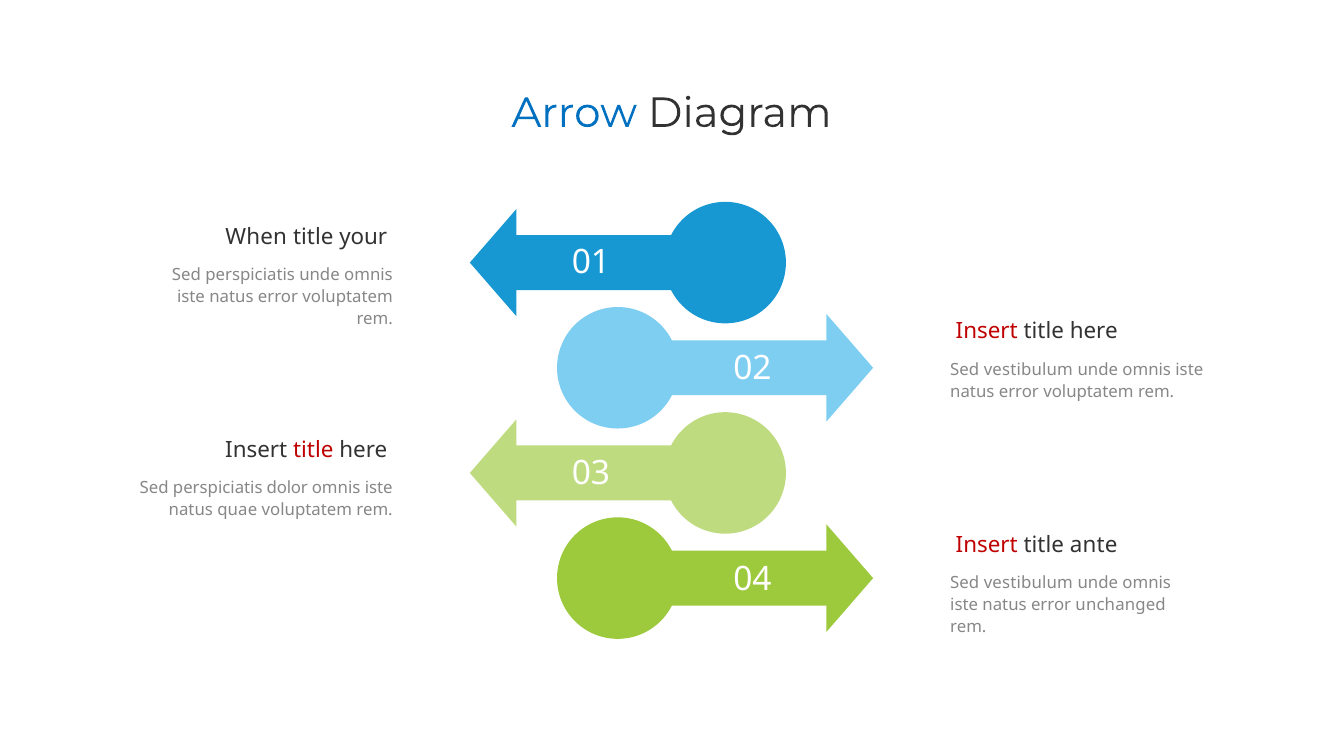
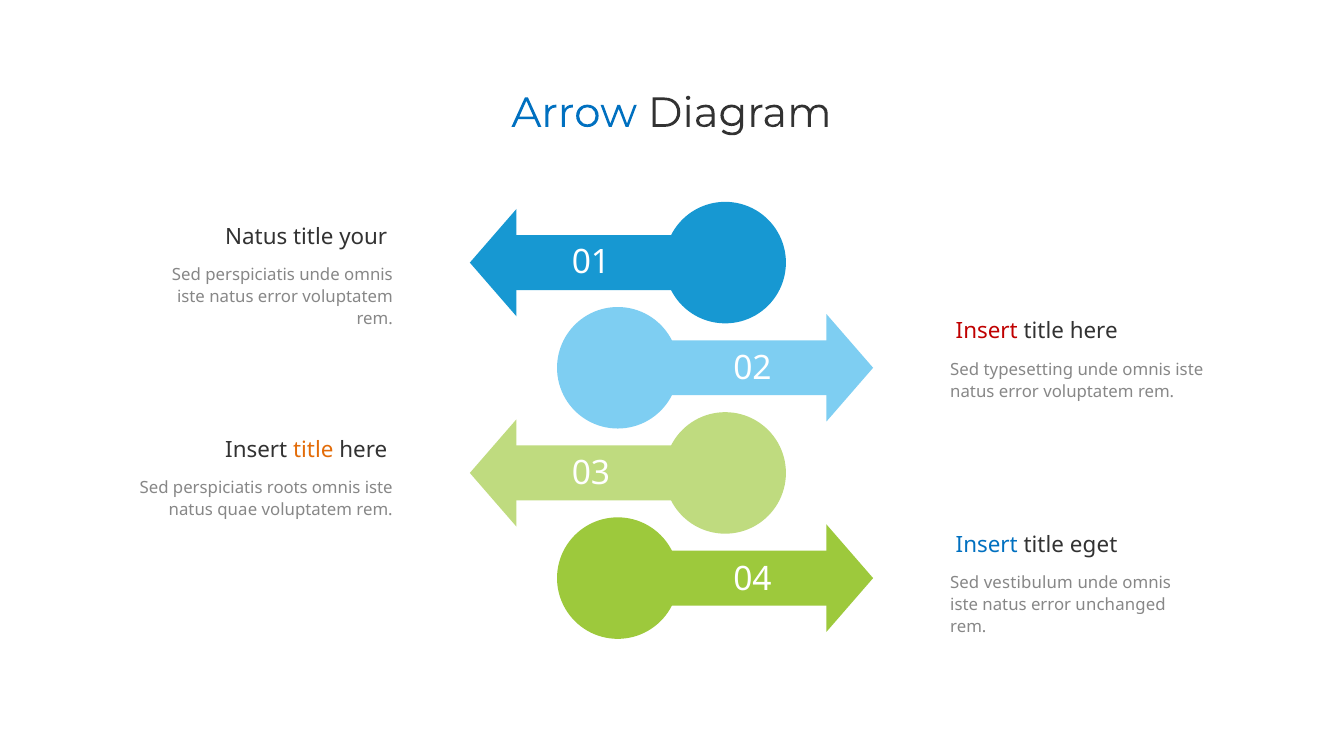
When: When -> Natus (256, 237)
vestibulum: vestibulum -> typesetting (1028, 369)
title colour: red -> orange (313, 449)
dolor: dolor -> roots (287, 488)
Insert colour: red -> blue (987, 544)
ante: ante -> eget (1094, 544)
